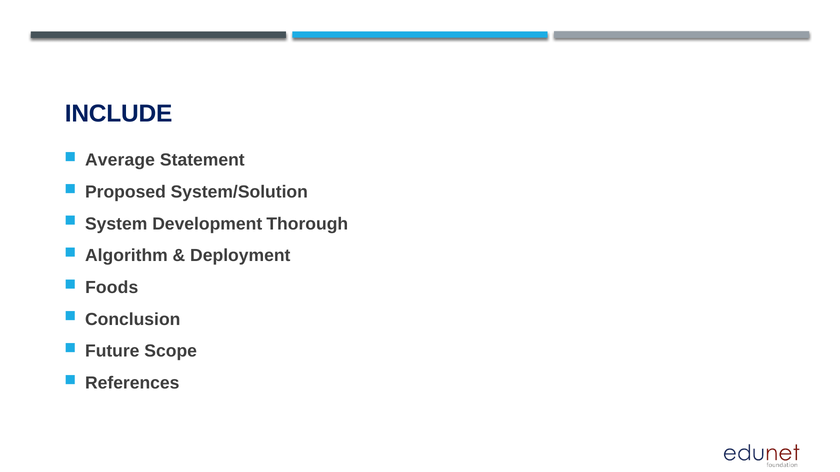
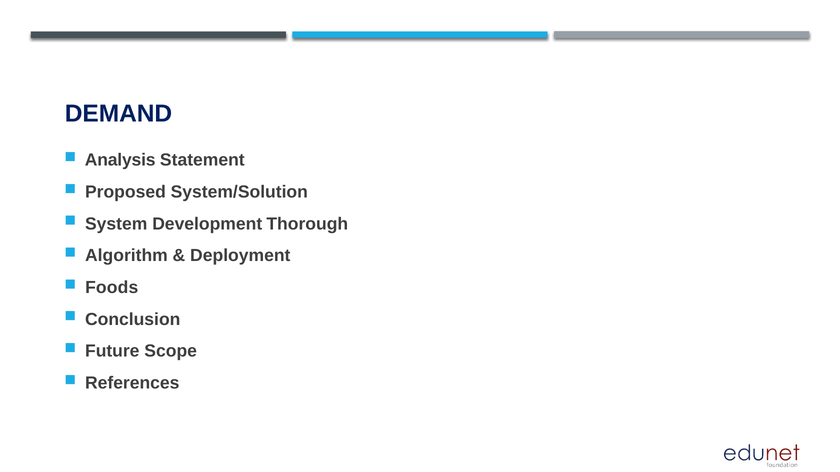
INCLUDE: INCLUDE -> DEMAND (118, 114)
Average: Average -> Analysis (120, 160)
